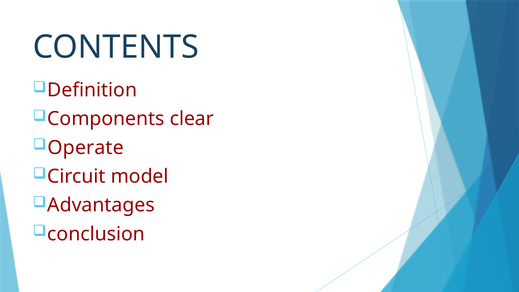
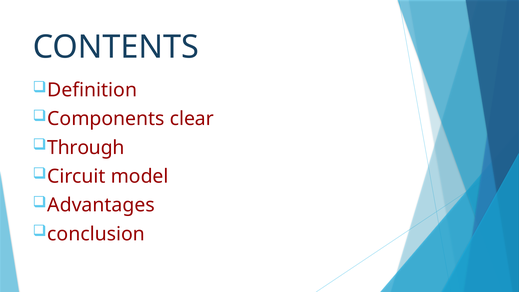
Operate: Operate -> Through (86, 148)
